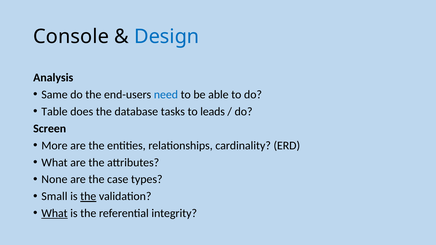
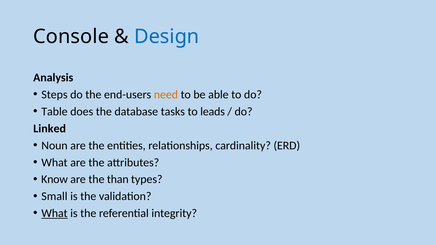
Same: Same -> Steps (54, 95)
need colour: blue -> orange (166, 95)
Screen: Screen -> Linked (50, 129)
More: More -> Noun (55, 146)
None: None -> Know (55, 180)
case: case -> than (118, 180)
the underline: present -> none (88, 197)
